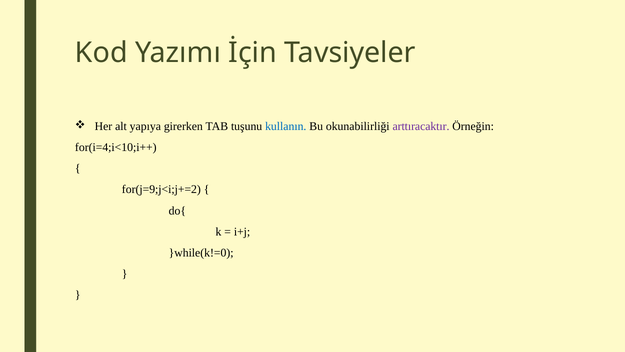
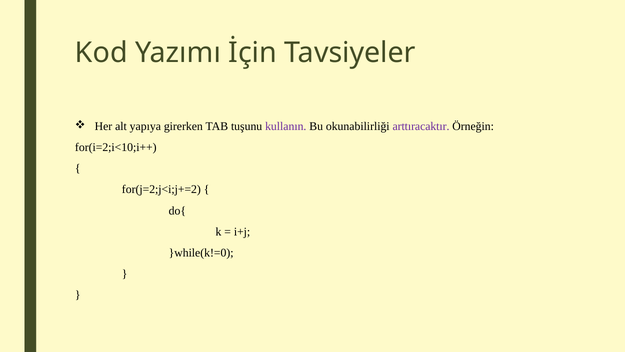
kullanın colour: blue -> purple (286, 126)
for(i=4;i<10;i++: for(i=4;i<10;i++ -> for(i=2;i<10;i++ (116, 147)
for(j=9;j<i;j+=2: for(j=9;j<i;j+=2 -> for(j=2;j<i;j+=2 (161, 189)
